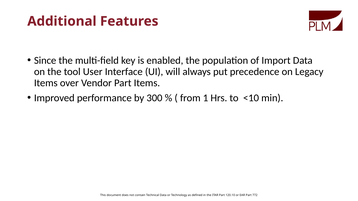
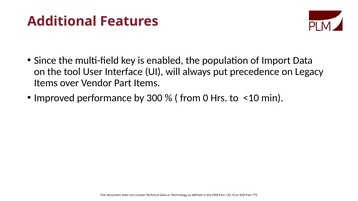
1: 1 -> 0 (206, 98)
